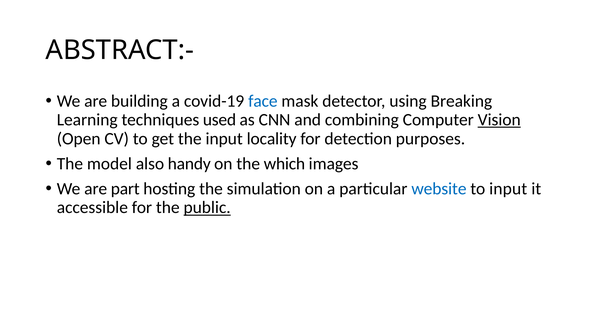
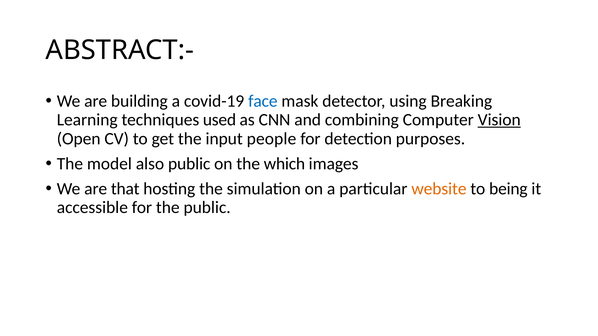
locality: locality -> people (271, 139)
also handy: handy -> public (189, 164)
part: part -> that (125, 189)
website colour: blue -> orange (439, 189)
to input: input -> being (508, 189)
public underline: present -> none (207, 208)
